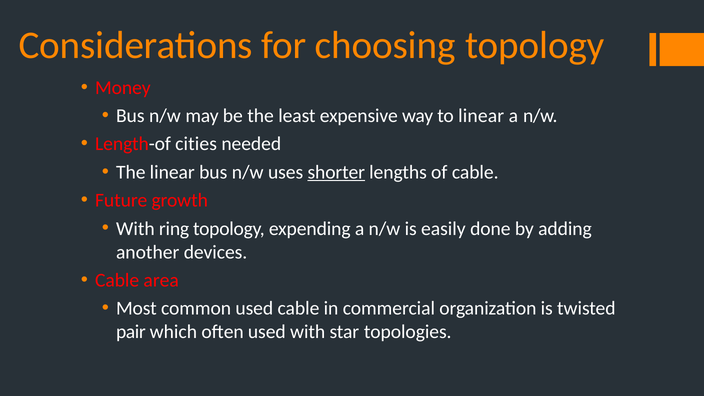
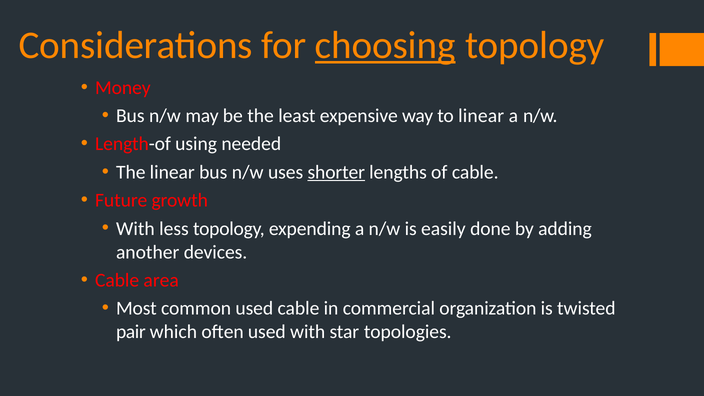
choosing underline: none -> present (385, 45)
cities: cities -> using (196, 144)
ring: ring -> less (174, 229)
